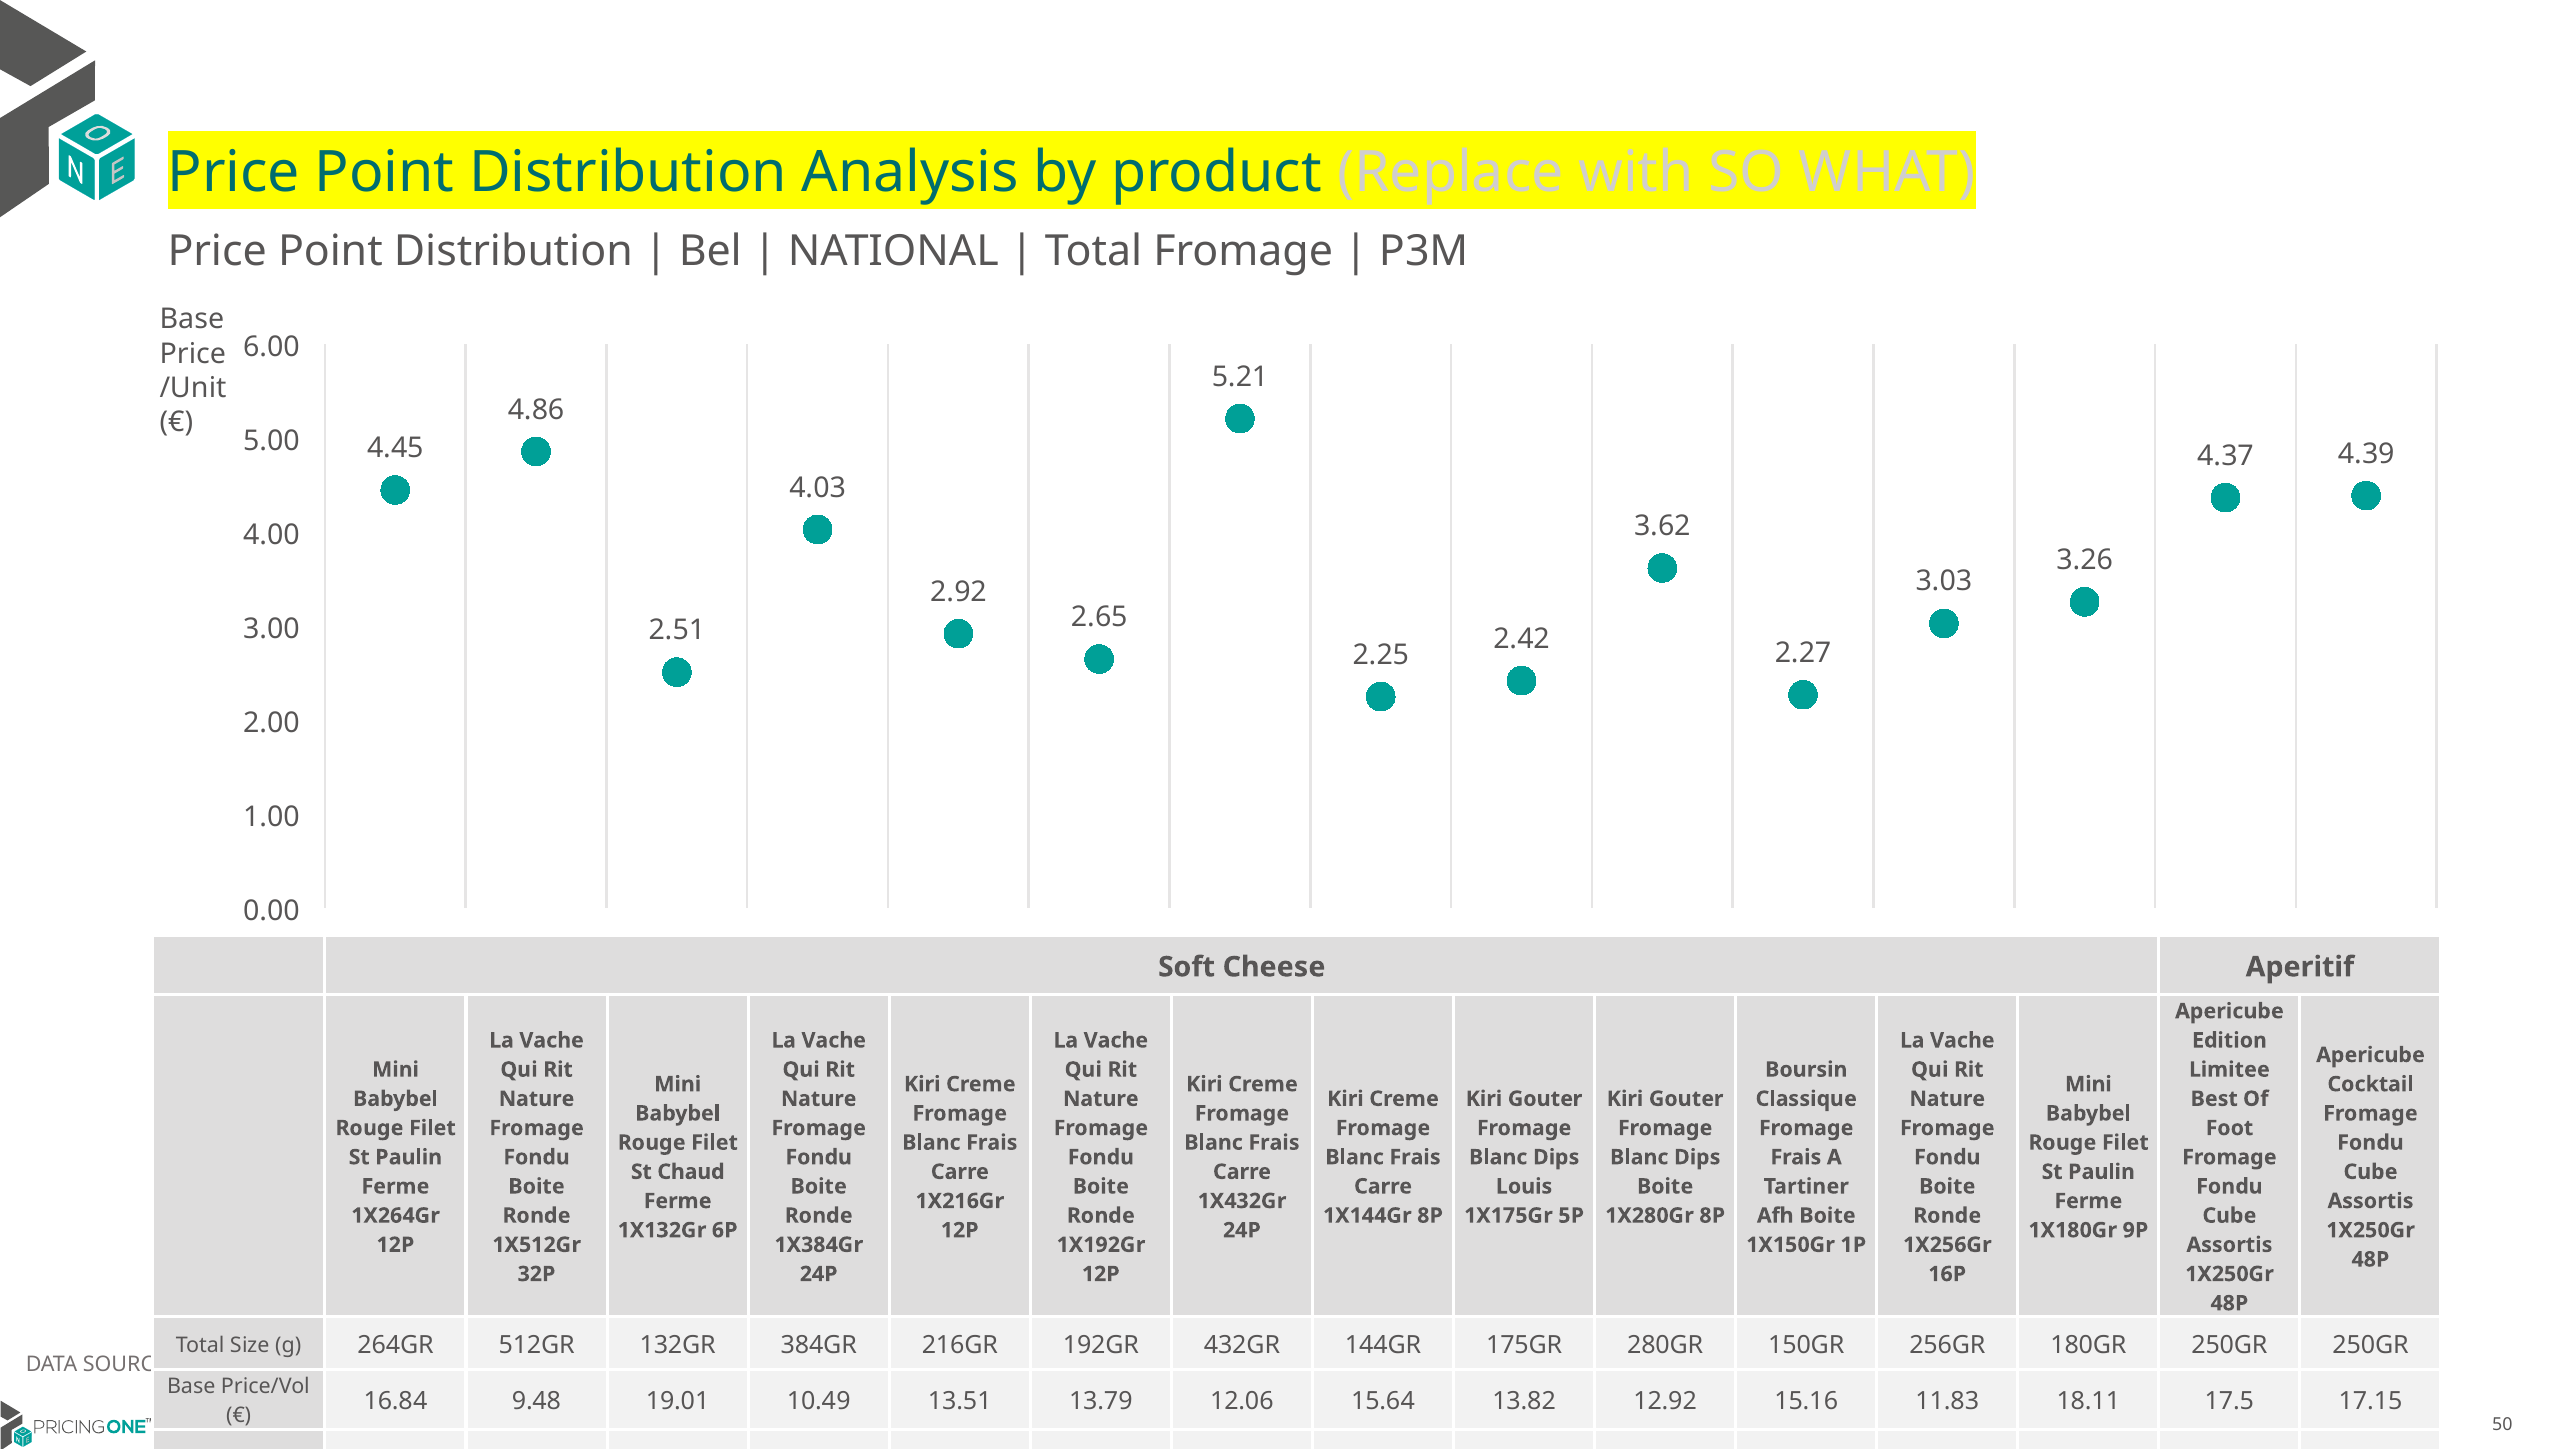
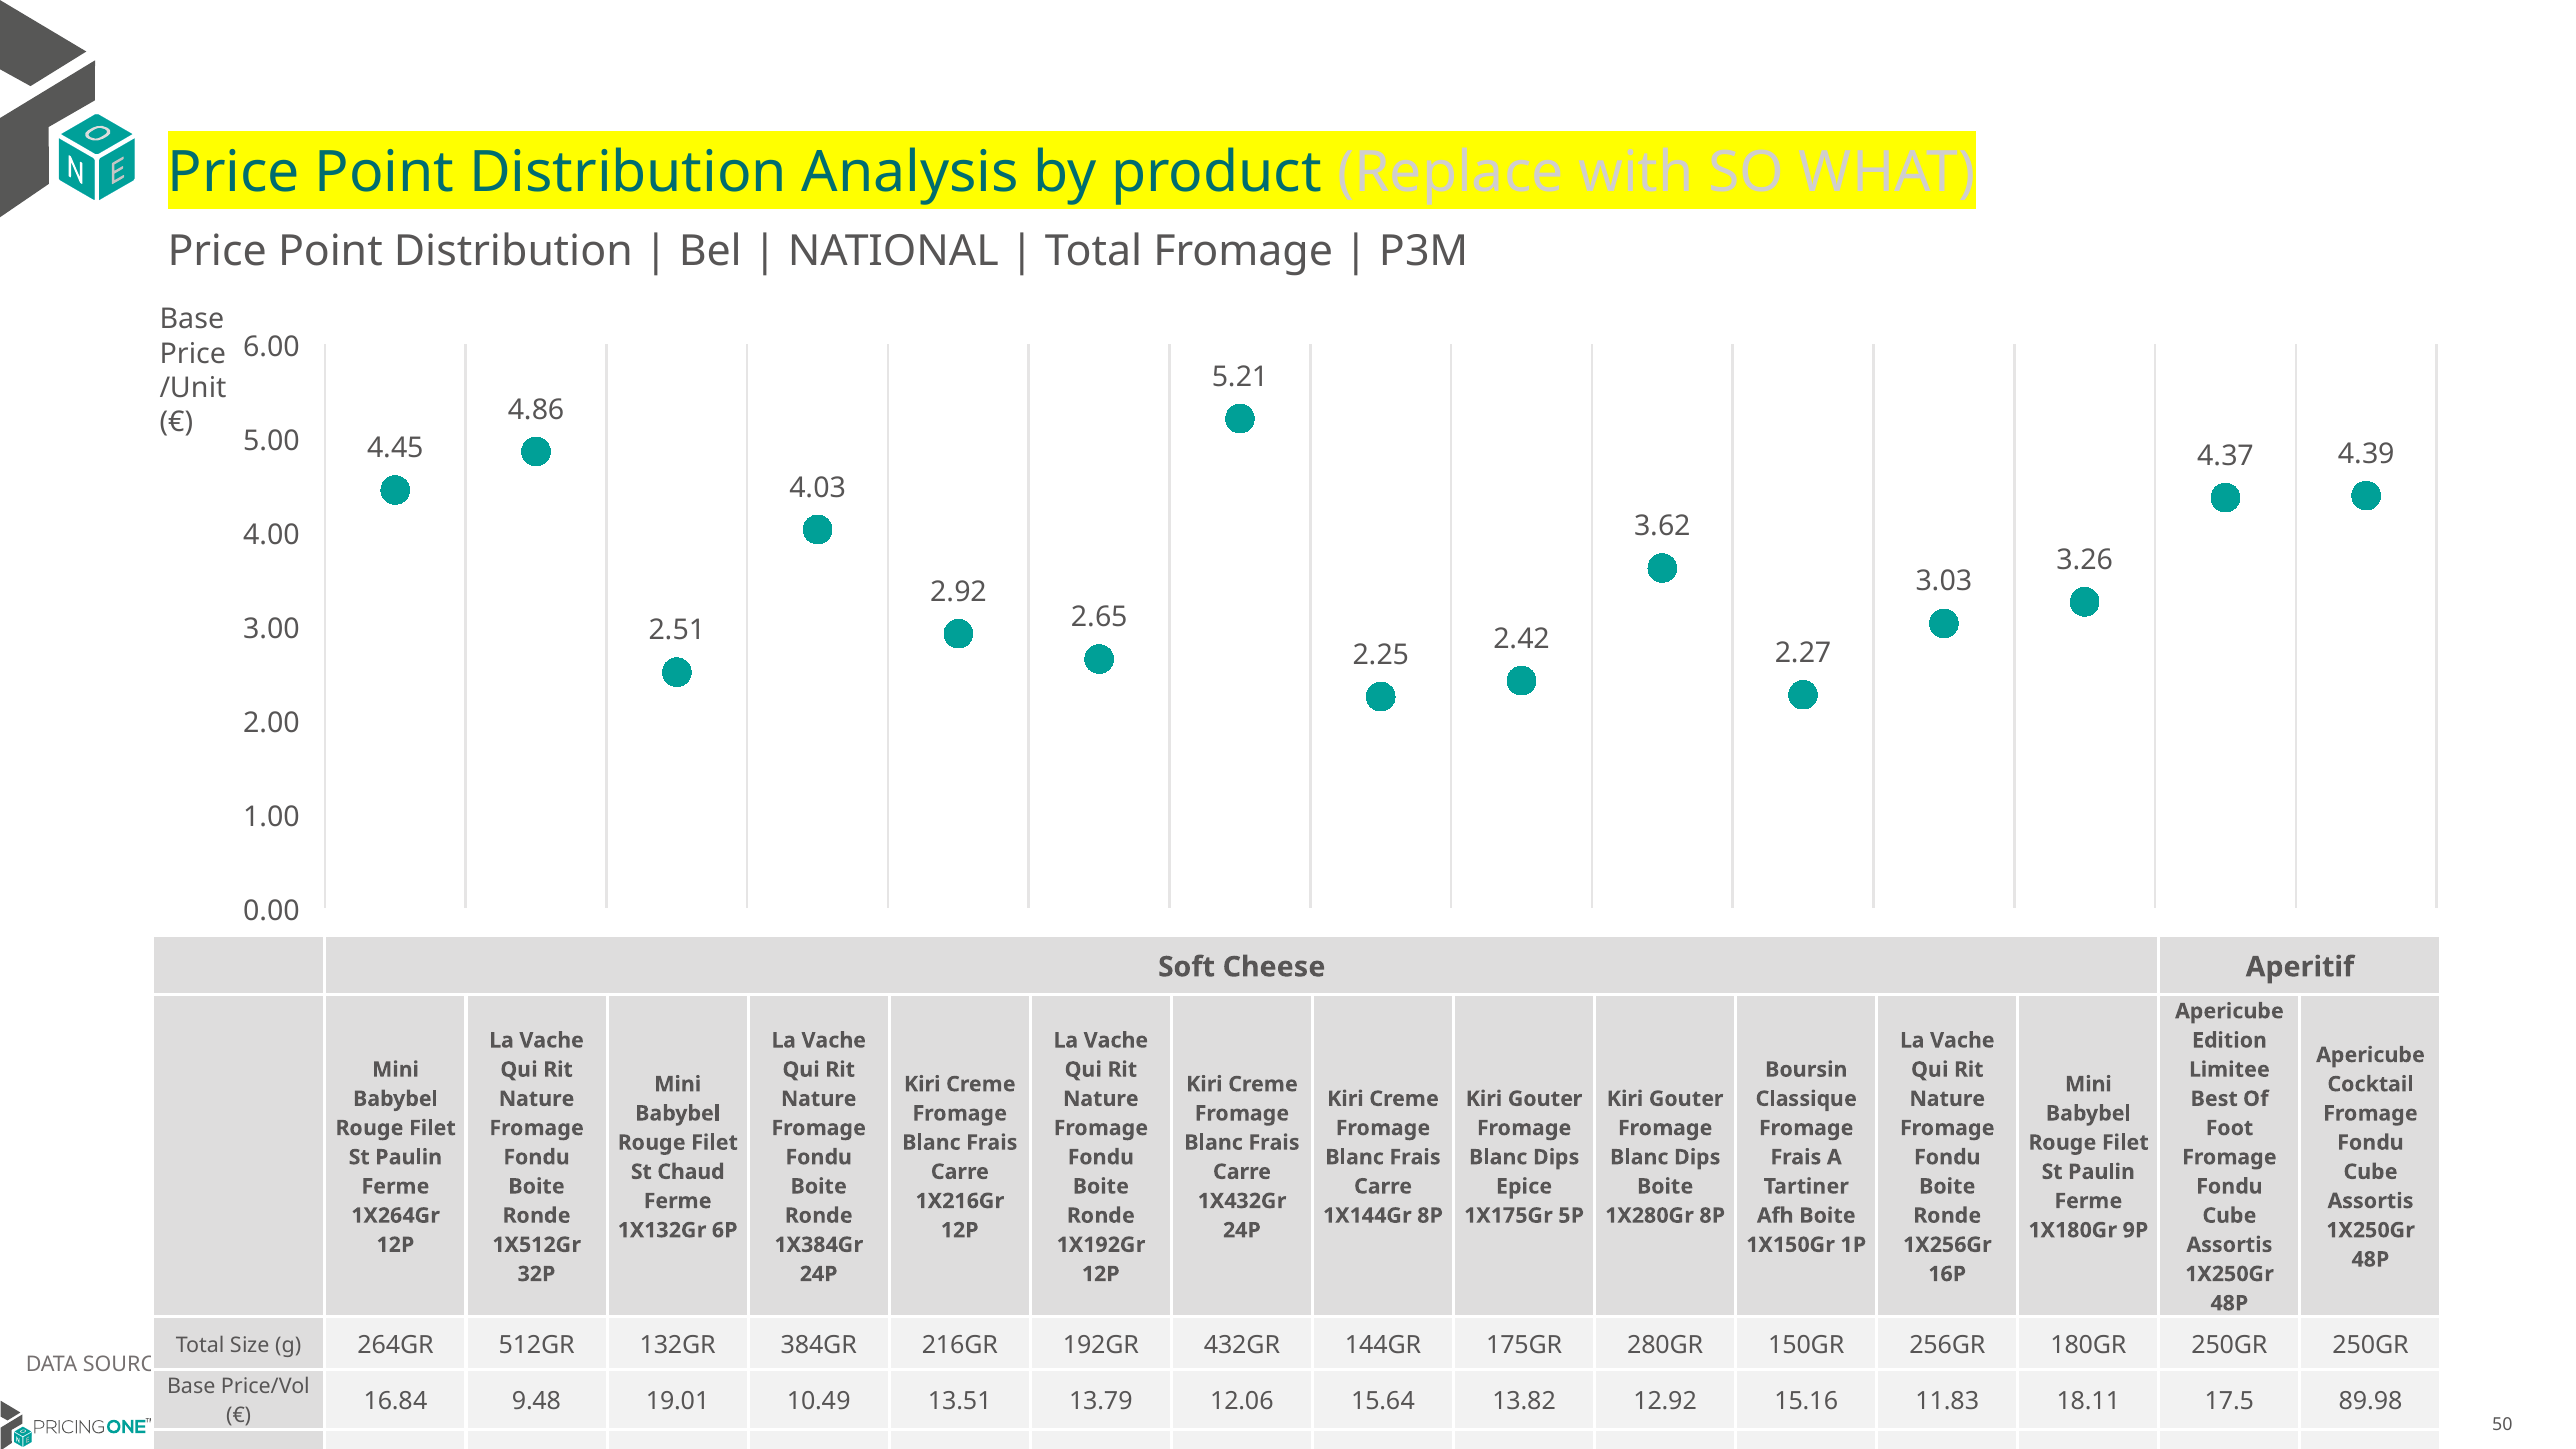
Louis: Louis -> Epice (1524, 1186)
17.15: 17.15 -> 89.98 (2371, 1402)
